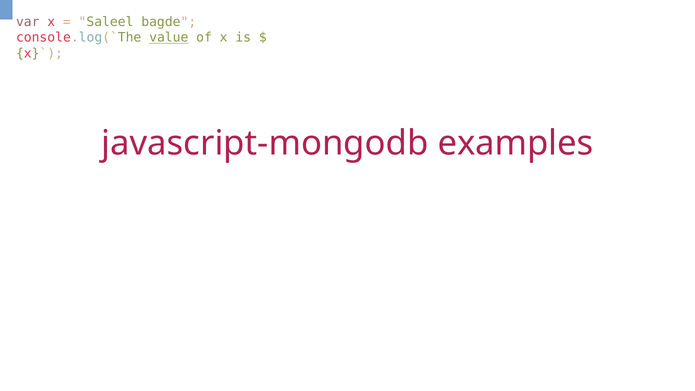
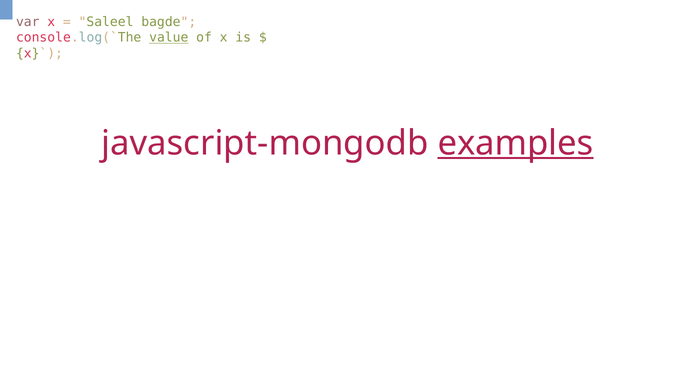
examples underline: none -> present (516, 143)
